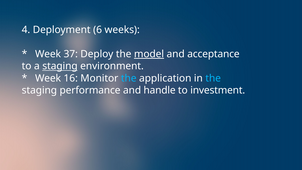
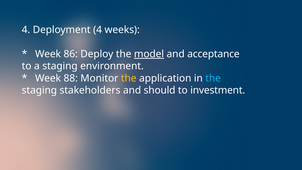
Deployment 6: 6 -> 4 (98, 30)
37: 37 -> 86 (71, 54)
staging underline: present -> none (60, 66)
16: 16 -> 88 (71, 78)
the colour: light blue -> yellow (129, 78)
performance: performance -> stakeholders (90, 90)
handle: handle -> should (160, 90)
